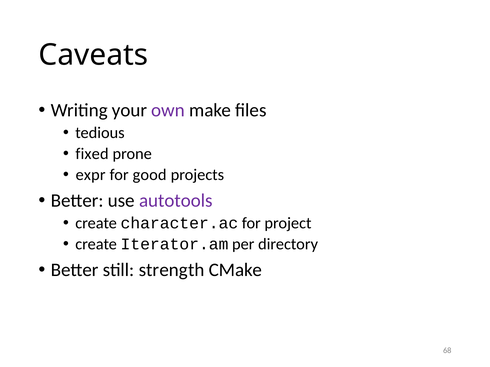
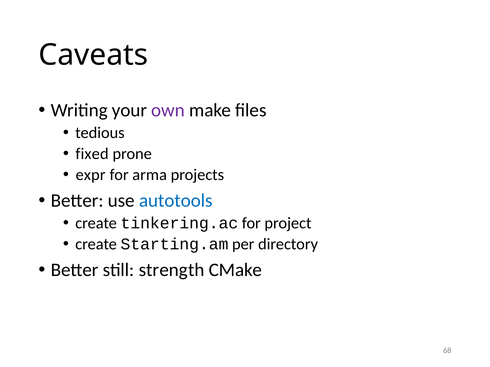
good: good -> arma (150, 175)
autotools colour: purple -> blue (176, 201)
character.ac: character.ac -> tinkering.ac (179, 223)
Iterator.am: Iterator.am -> Starting.am (174, 244)
